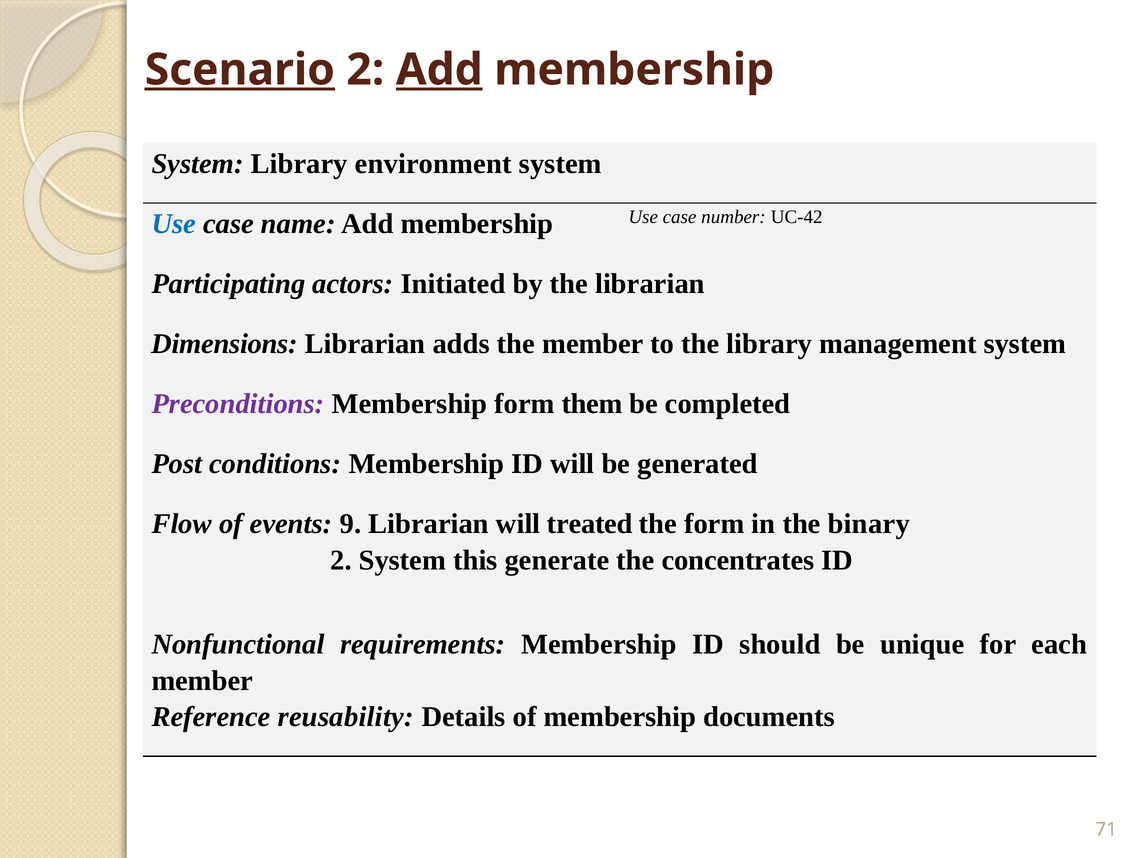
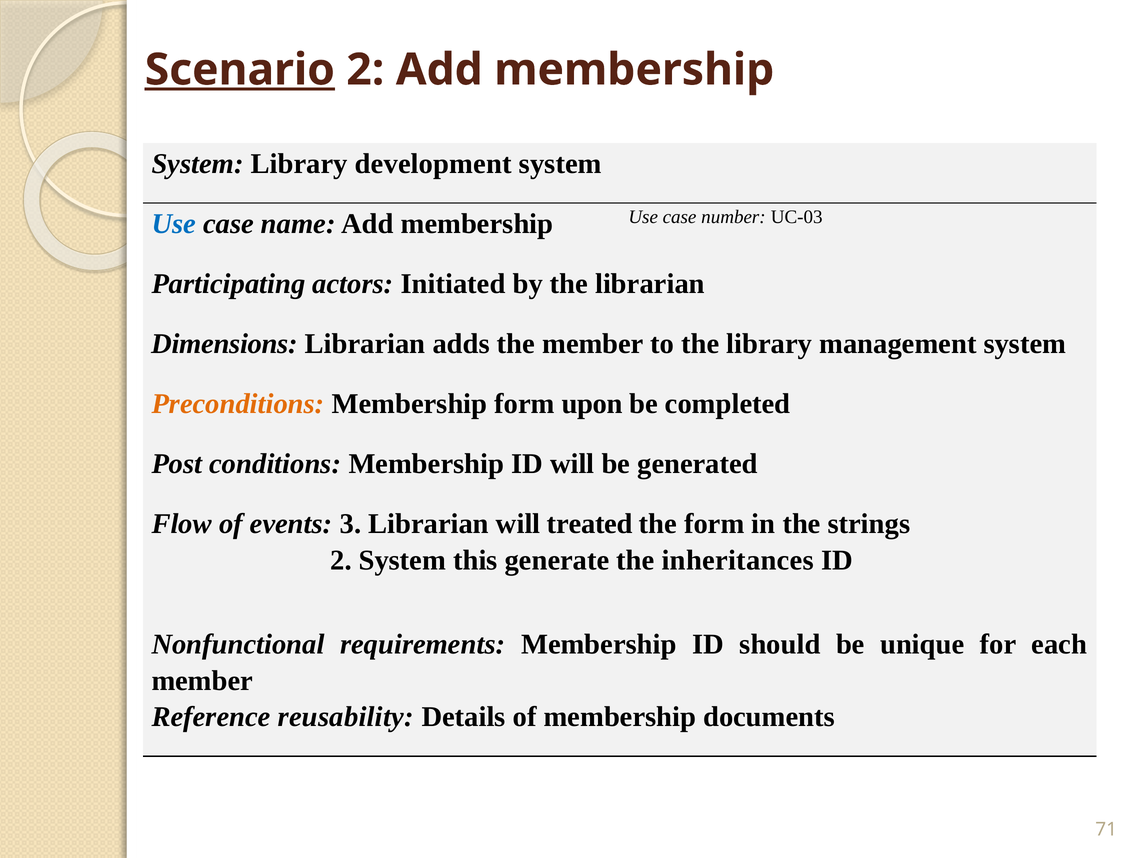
Add underline: present -> none (439, 70)
environment: environment -> development (433, 164)
UC-42: UC-42 -> UC-03 (797, 217)
Preconditions colour: purple -> orange (238, 404)
them: them -> upon (592, 404)
9: 9 -> 3 (350, 524)
binary: binary -> strings (869, 524)
concentrates: concentrates -> inheritances (738, 560)
